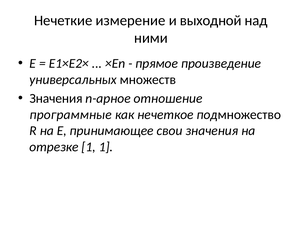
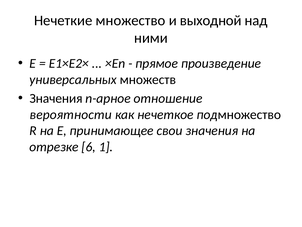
измерение: измерение -> множество (131, 20)
программные: программные -> вероятности (71, 114)
отрезке 1: 1 -> 6 (89, 147)
